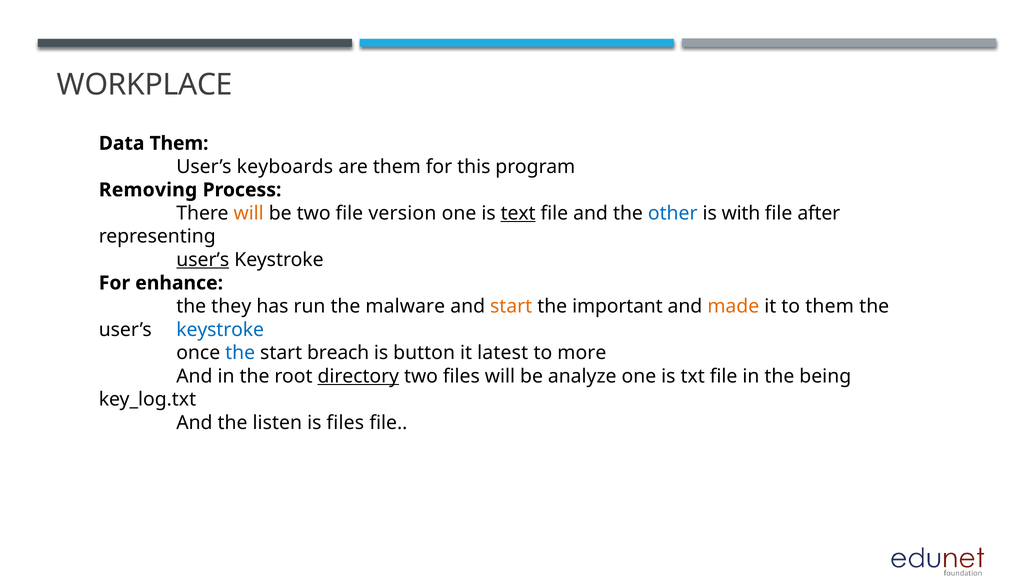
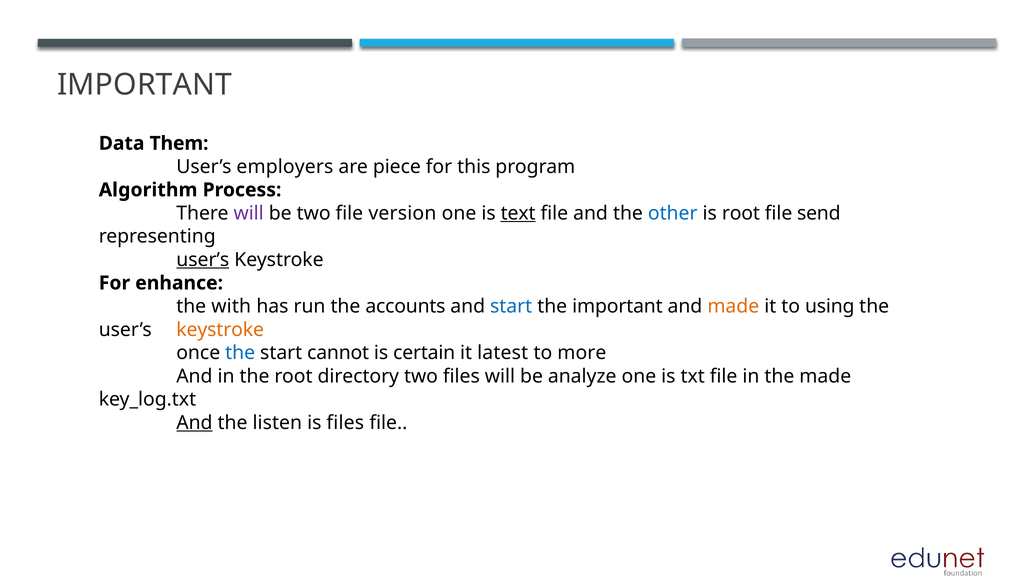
WORKPLACE: WORKPLACE -> IMPORTANT (145, 85)
keyboards: keyboards -> employers (285, 167)
are them: them -> piece (397, 167)
Removing: Removing -> Algorithm (148, 190)
will colour: orange -> purple (249, 213)
is with: with -> root (741, 213)
after: after -> send (819, 213)
they: they -> with (231, 306)
malware: malware -> accounts (405, 306)
start colour: orange -> blue (511, 306)
to them: them -> using (830, 306)
keystroke colour: blue -> orange (220, 329)
breach: breach -> cannot (338, 353)
button: button -> certain (424, 353)
directory underline: present -> none (358, 376)
the being: being -> made (825, 376)
And underline: none -> present (194, 422)
